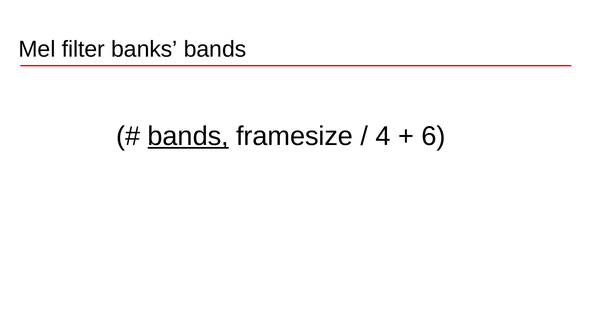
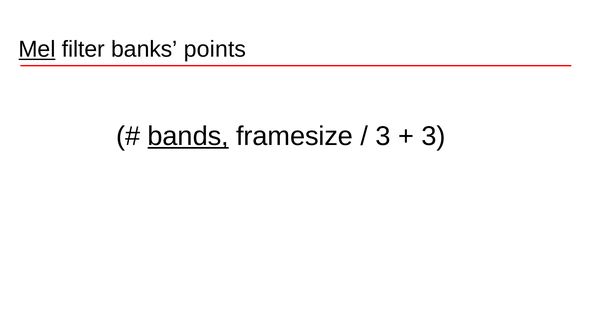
Mel underline: none -> present (37, 49)
banks bands: bands -> points (215, 49)
4: 4 -> 3 (383, 136)
6: 6 -> 3 (434, 136)
